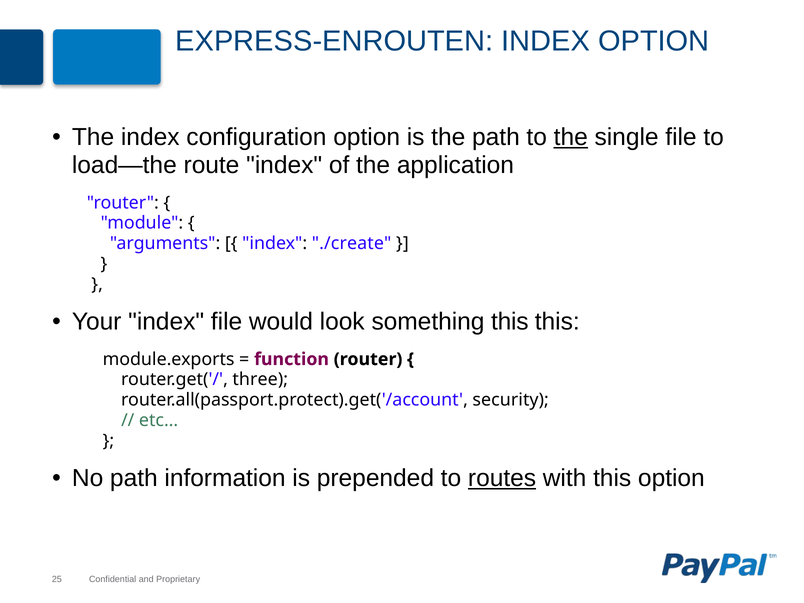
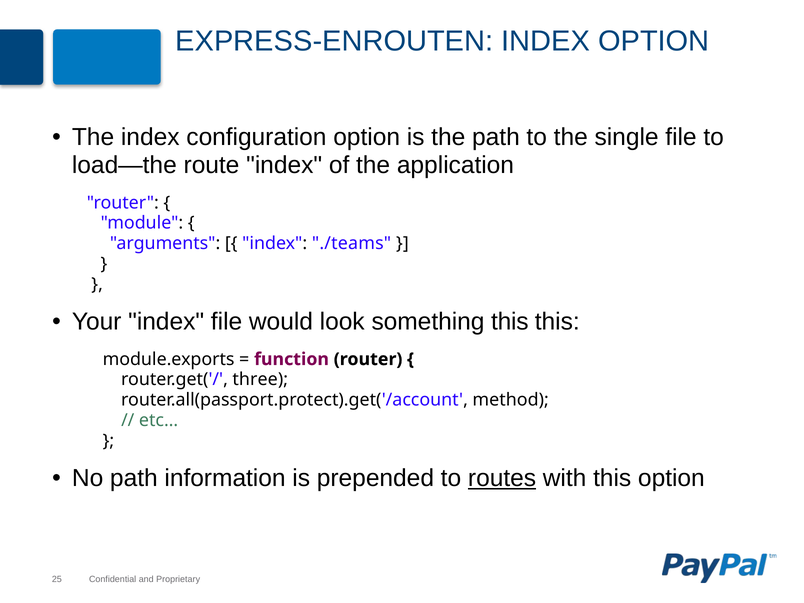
the underline: present -> none (571, 137)
./create: ./create -> ./teams (352, 243)
security: security -> method (511, 400)
